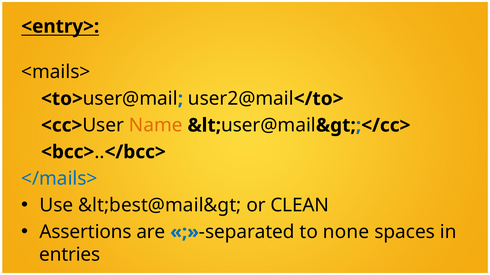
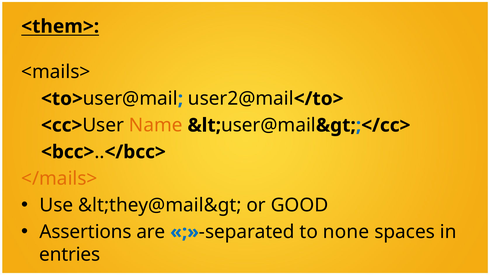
<entry>: <entry> -> <them> (60, 26)
</mails> colour: blue -> orange (59, 179)
&lt;best@mail&gt: &lt;best@mail&gt -> &lt;they@mail&gt (160, 206)
CLEAN: CLEAN -> GOOD (300, 206)
